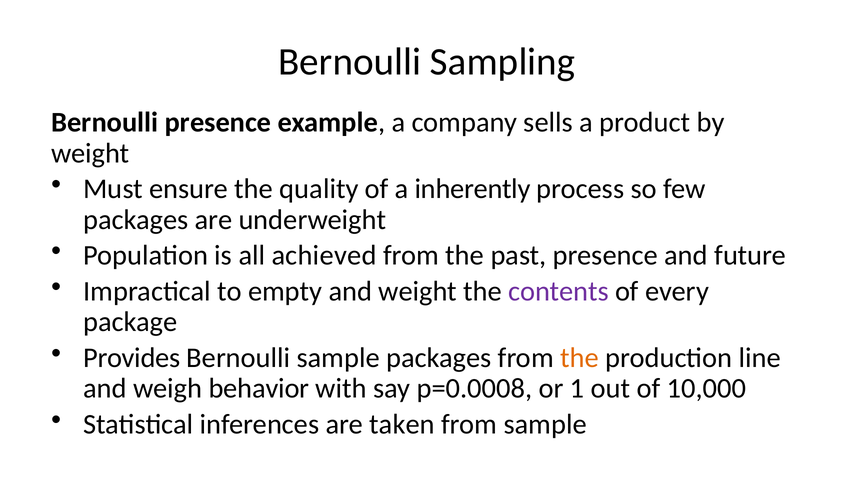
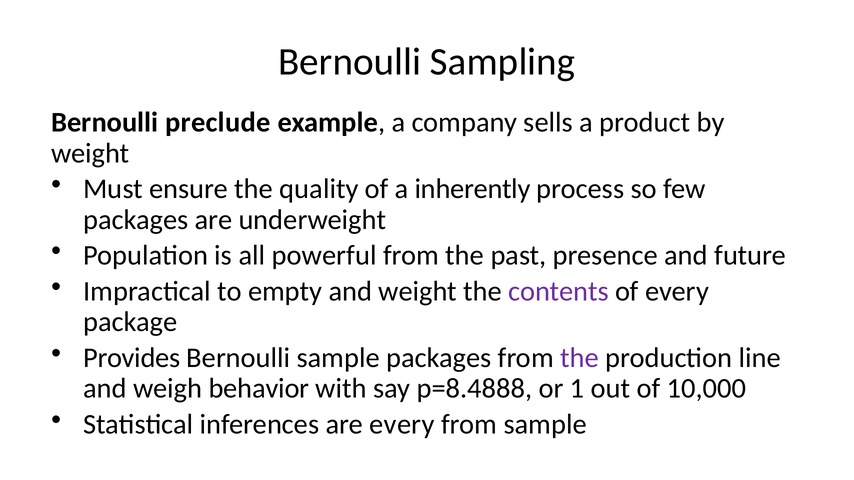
Bernoulli presence: presence -> preclude (218, 123)
achieved: achieved -> powerful (324, 256)
the colour: orange -> purple (579, 358)
p=0.0008: p=0.0008 -> p=8.4888 (475, 389)
are taken: taken -> every (402, 425)
